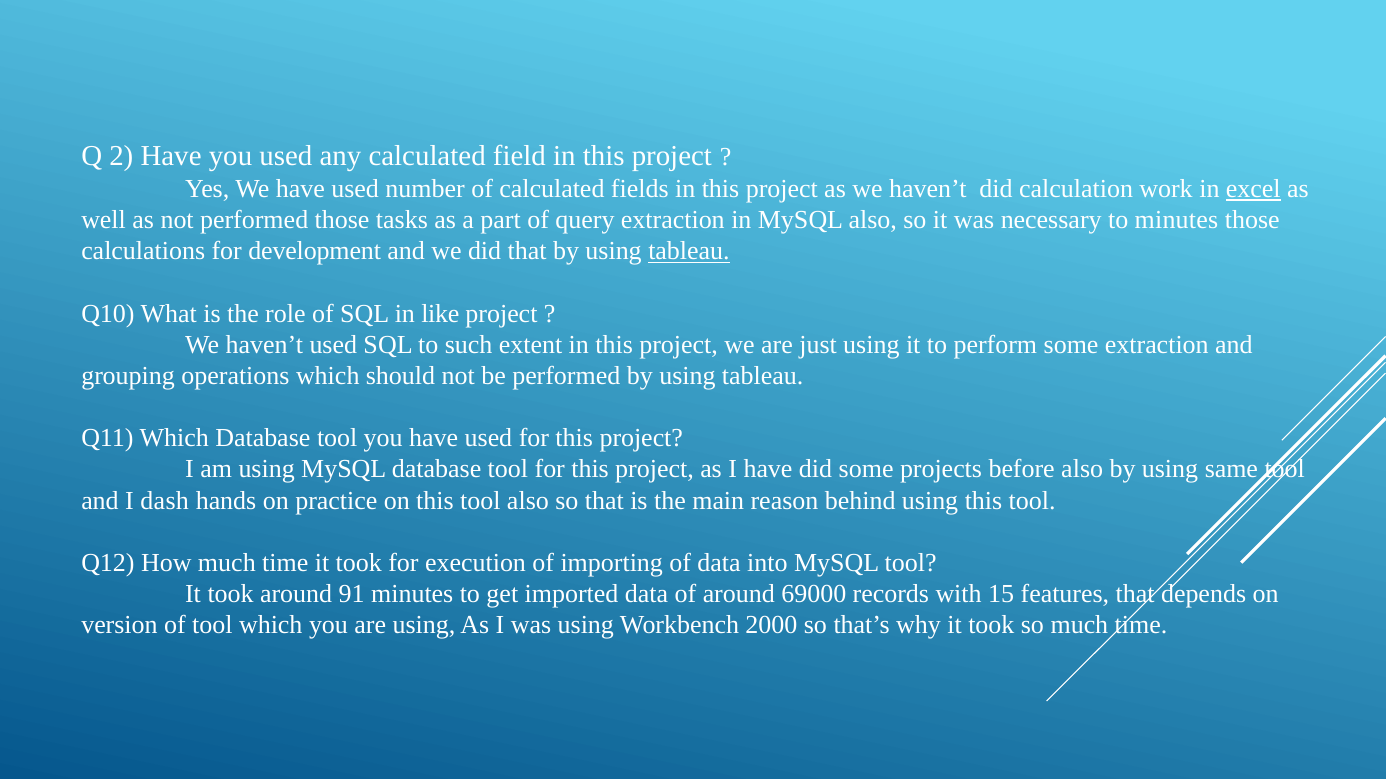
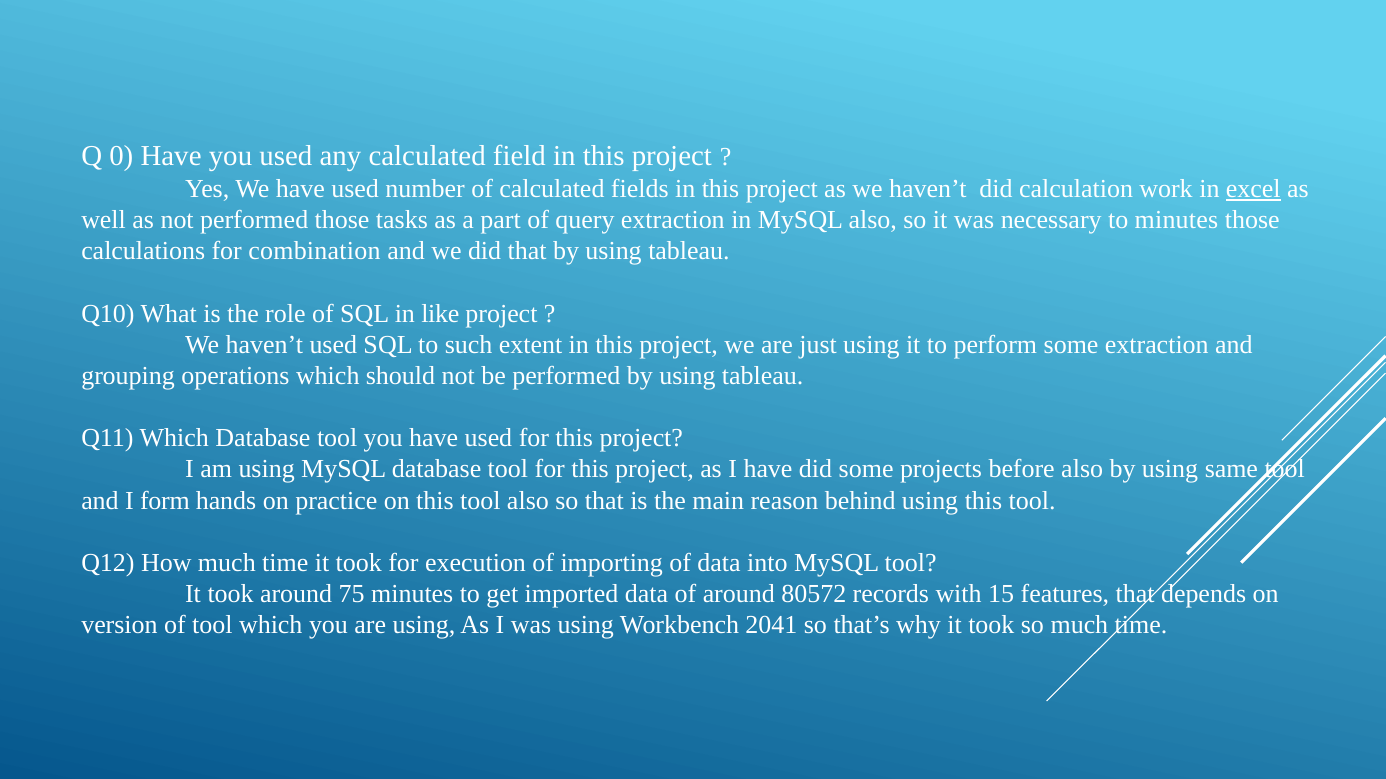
2: 2 -> 0 (121, 156)
development: development -> combination (314, 251)
tableau underline: present -> none (689, 251)
dash: dash -> form (165, 501)
91: 91 -> 75 (352, 594)
69000: 69000 -> 80572 (814, 594)
2000: 2000 -> 2041 (771, 626)
